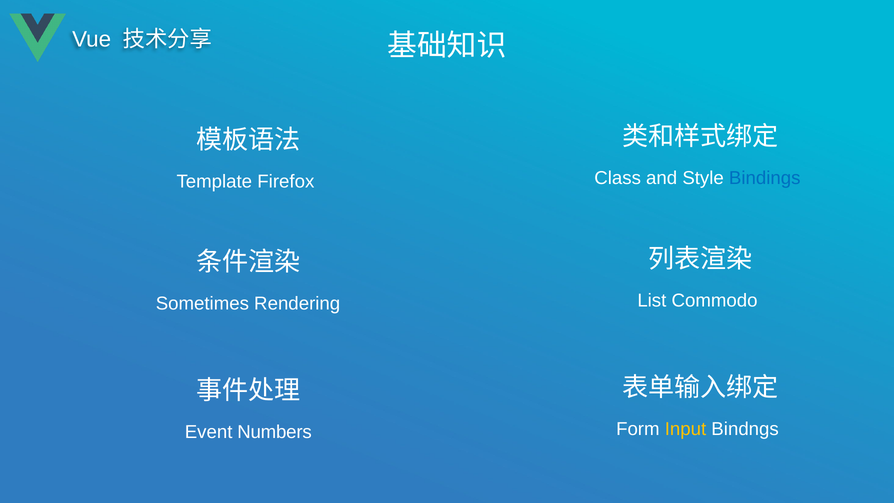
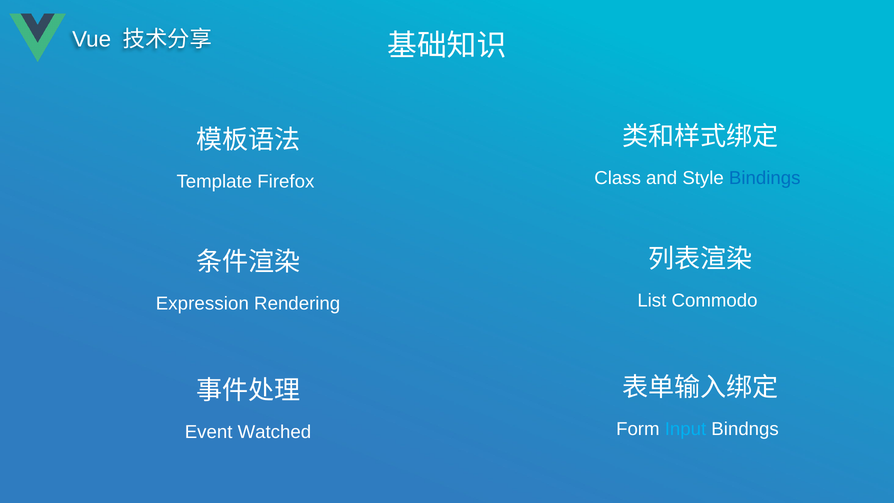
Sometimes: Sometimes -> Expression (202, 304)
Input colour: yellow -> light blue (686, 429)
Numbers: Numbers -> Watched (274, 432)
